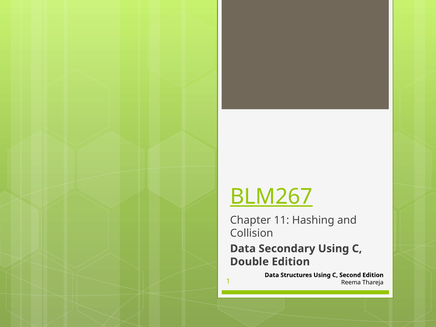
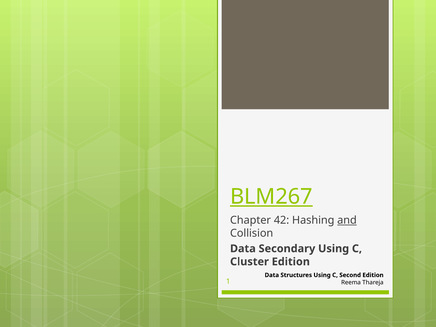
11: 11 -> 42 (282, 220)
and underline: none -> present (347, 220)
Double: Double -> Cluster (249, 262)
